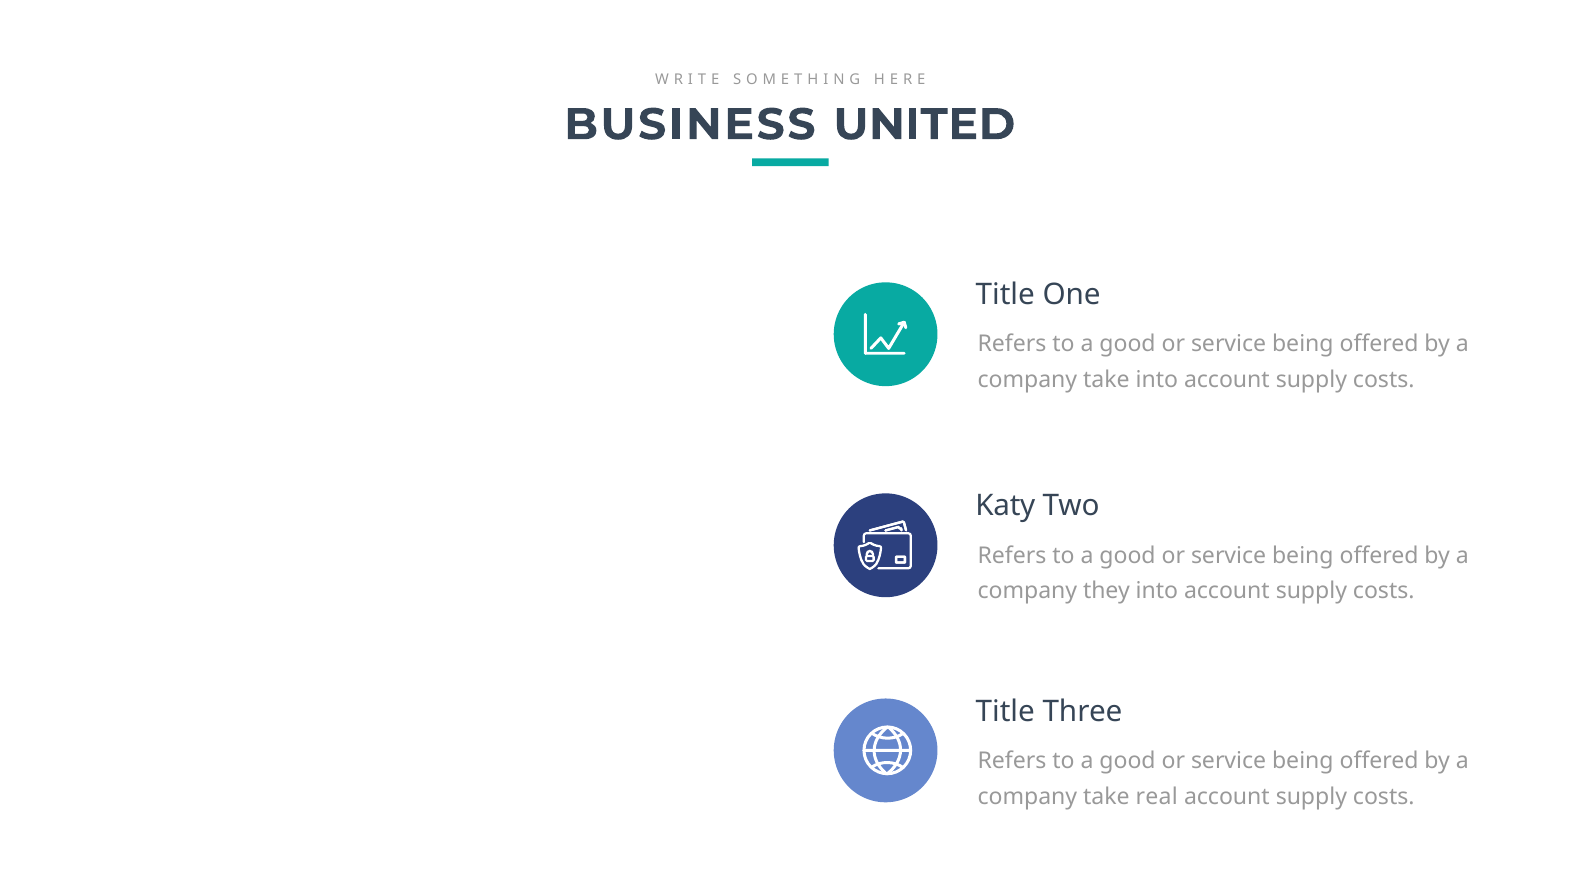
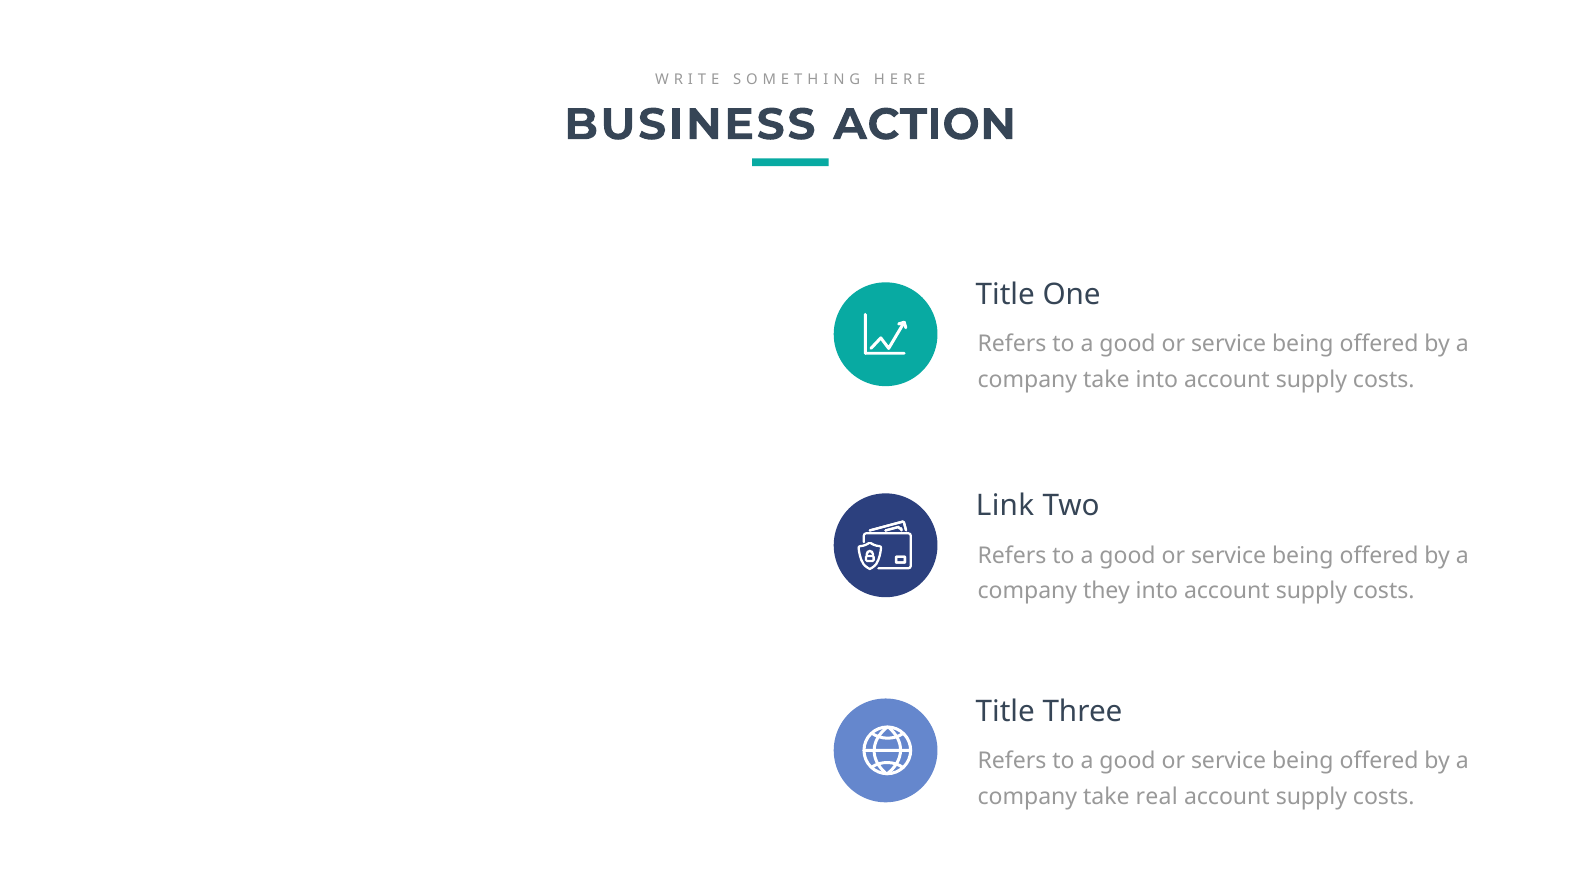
UNITED: UNITED -> ACTION (925, 124)
Katy: Katy -> Link (1005, 506)
